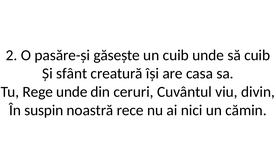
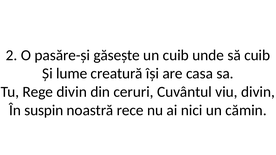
sfânt: sfânt -> lume (72, 74)
Rege unde: unde -> divin (72, 92)
